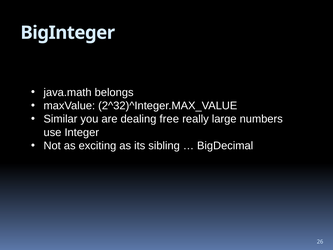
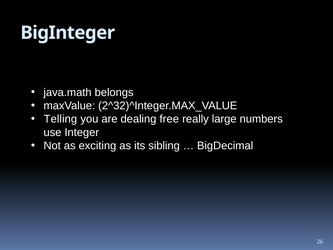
Similar: Similar -> Telling (60, 119)
